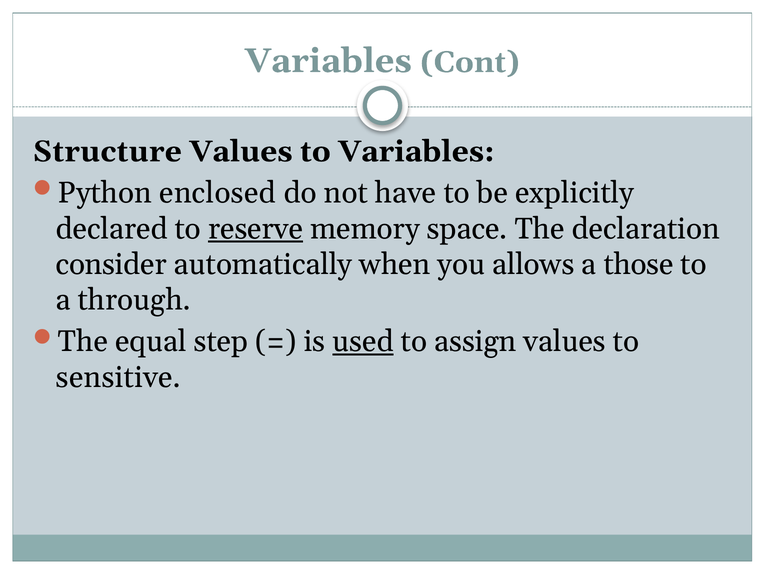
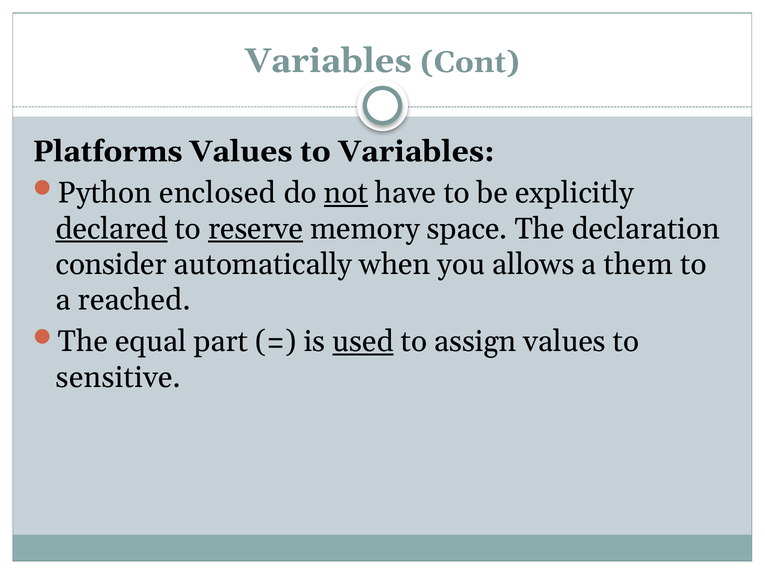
Structure: Structure -> Platforms (108, 151)
not underline: none -> present (346, 193)
declared underline: none -> present (112, 229)
those: those -> them (638, 264)
through: through -> reached (134, 300)
step: step -> part (221, 341)
